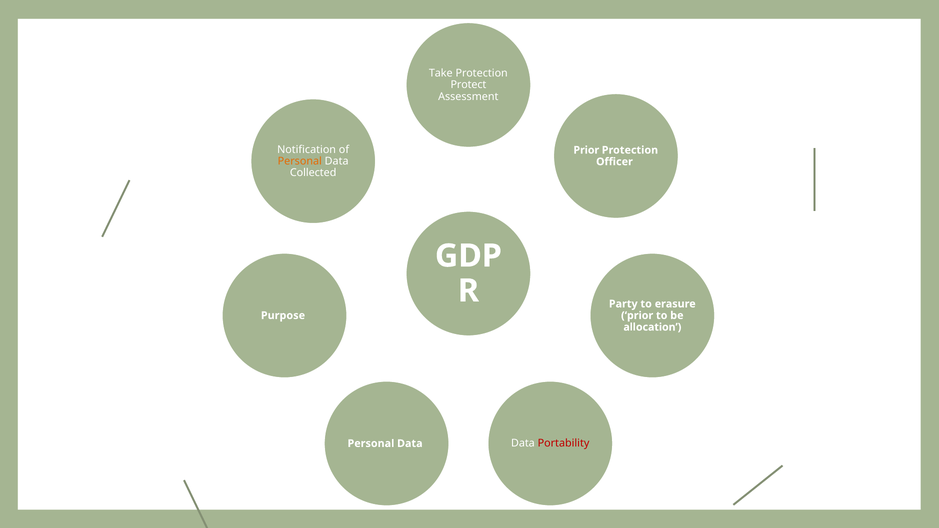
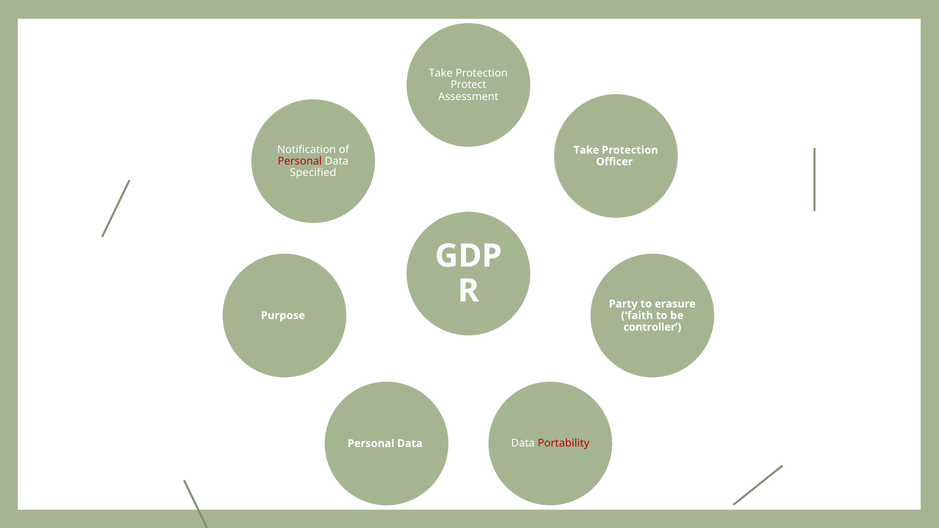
Prior: Prior -> Take (586, 150)
Personal colour: orange -> red (300, 161)
Collected: Collected -> Specified (313, 173)
prior: prior -> faith (637, 316)
allocation: allocation -> controller (652, 327)
